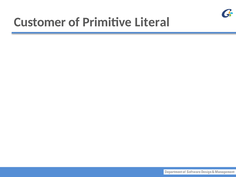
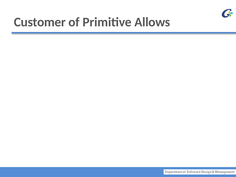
Literal: Literal -> Allows (152, 22)
